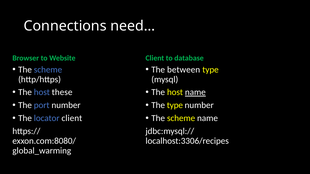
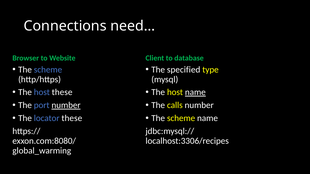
between: between -> specified (184, 70)
number underline: none -> present (66, 105)
The type: type -> calls (175, 105)
locator client: client -> these (72, 118)
